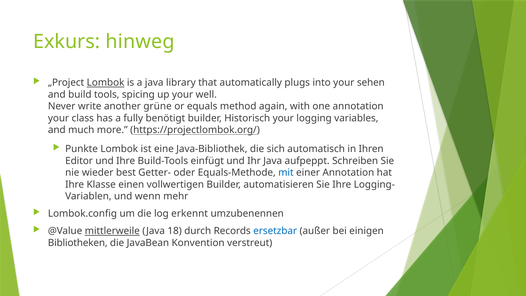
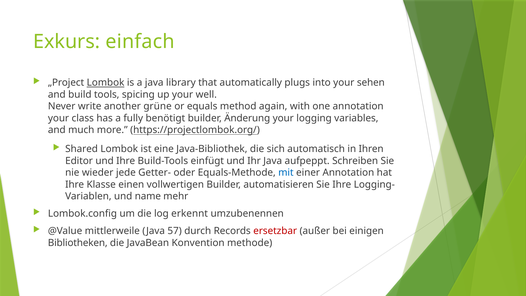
hinweg: hinweg -> einfach (140, 41)
Historisch: Historisch -> Änderung (247, 118)
Punkte: Punkte -> Shared (82, 149)
best: best -> jede (126, 173)
wenn: wenn -> name (148, 196)
mittlerweile underline: present -> none (112, 231)
18: 18 -> 57 (175, 231)
ersetzbar colour: blue -> red (275, 231)
verstreut: verstreut -> methode (250, 243)
